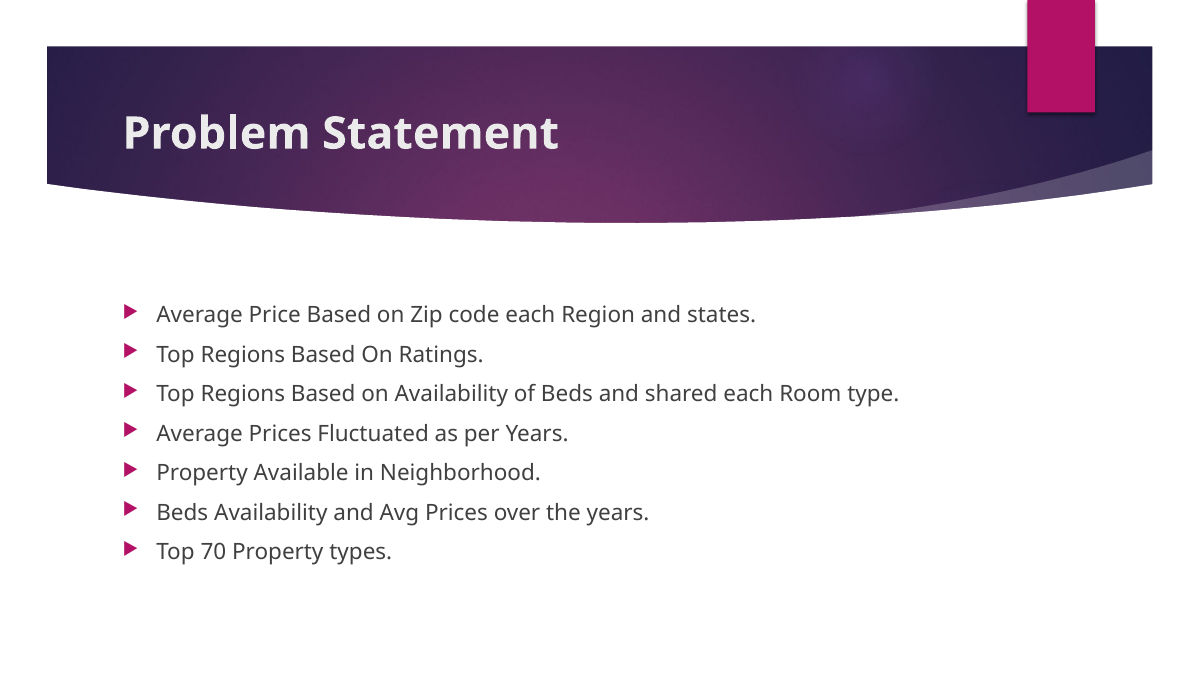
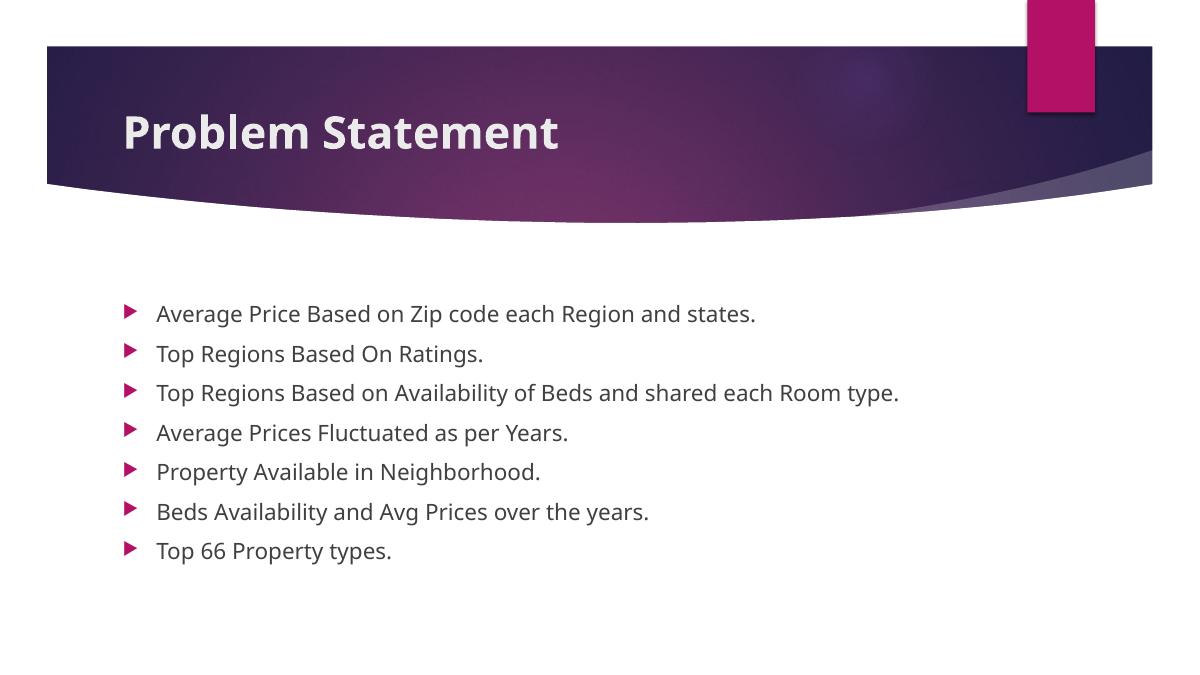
70: 70 -> 66 (213, 552)
